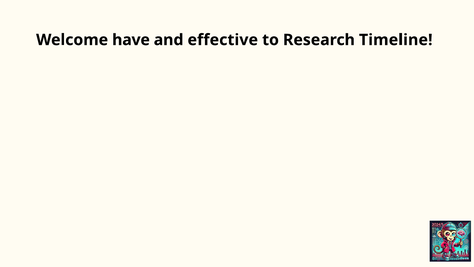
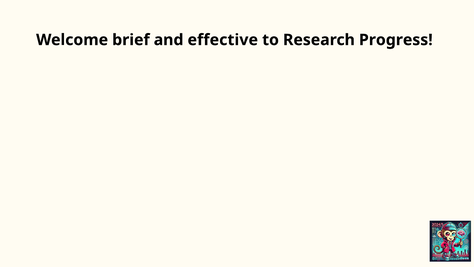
have: have -> brief (131, 40)
Timeline: Timeline -> Progress (396, 40)
